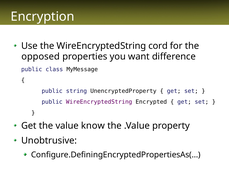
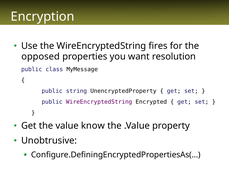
cord: cord -> fires (158, 46)
difference: difference -> resolution (174, 56)
